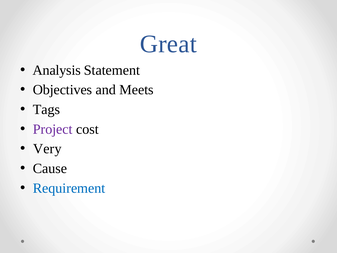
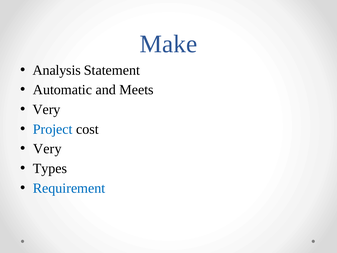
Great: Great -> Make (168, 44)
Objectives: Objectives -> Automatic (62, 90)
Tags: Tags -> Very (47, 109)
Project colour: purple -> blue (53, 129)
Cause: Cause -> Types (50, 168)
